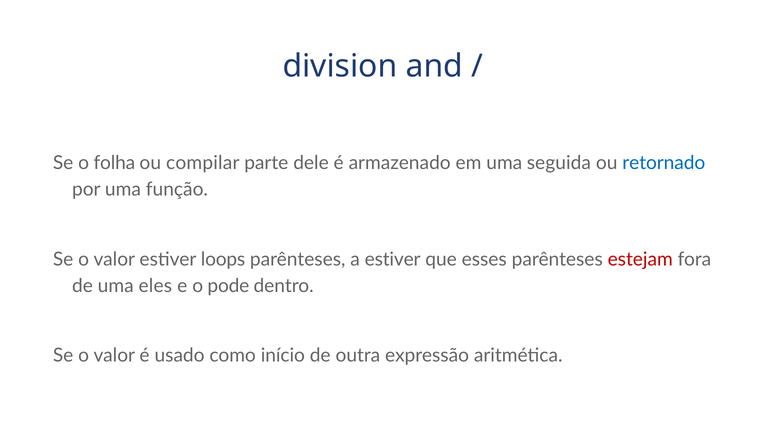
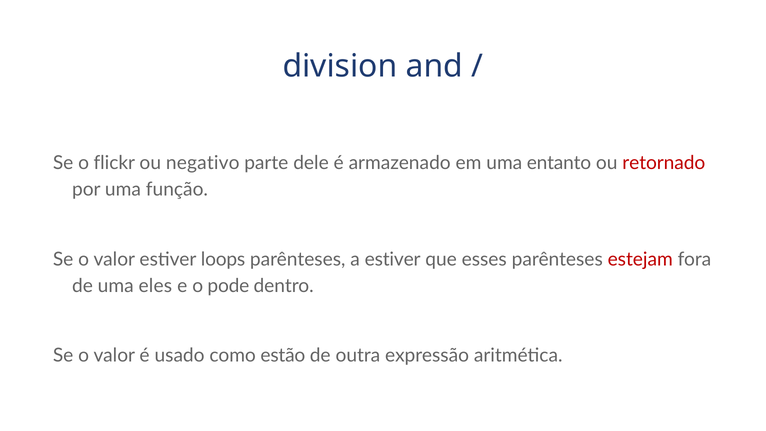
folha: folha -> flickr (114, 163)
compilar: compilar -> negativo (203, 163)
seguida: seguida -> entanto (559, 163)
retornado colour: blue -> red (664, 163)
início: início -> estão (283, 356)
